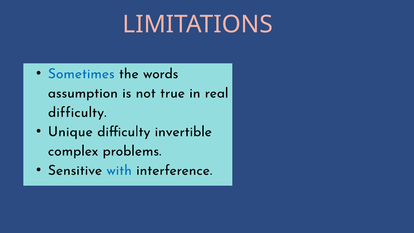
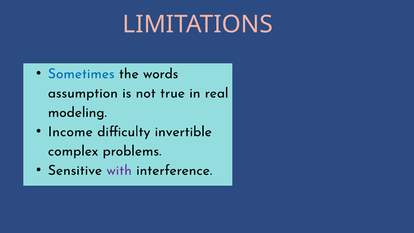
difficulty: difficulty -> modeling (77, 112)
Unique: Unique -> Income (70, 132)
with colour: blue -> purple (119, 170)
